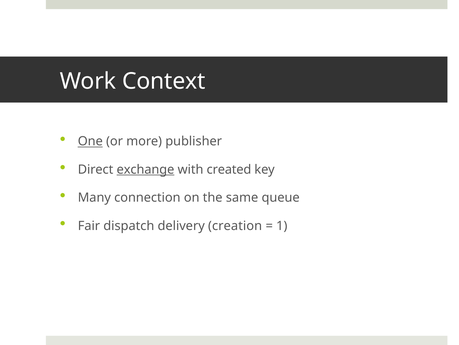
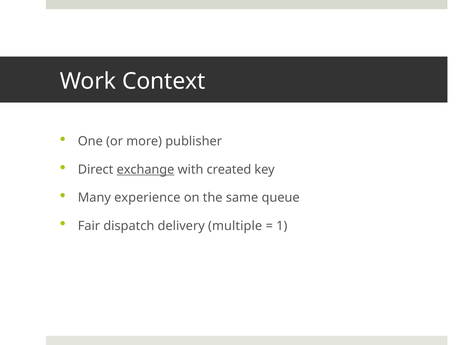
One underline: present -> none (90, 141)
connection: connection -> experience (147, 197)
creation: creation -> multiple (235, 225)
